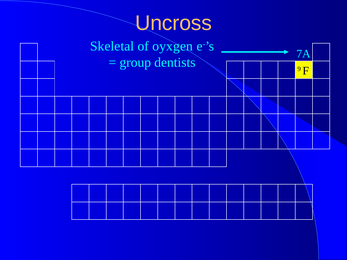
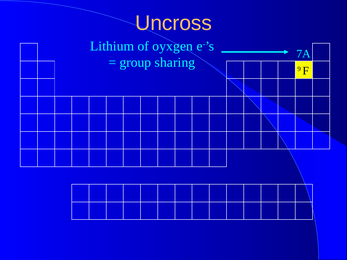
Skeletal: Skeletal -> Lithium (112, 46)
dentists: dentists -> sharing (175, 62)
